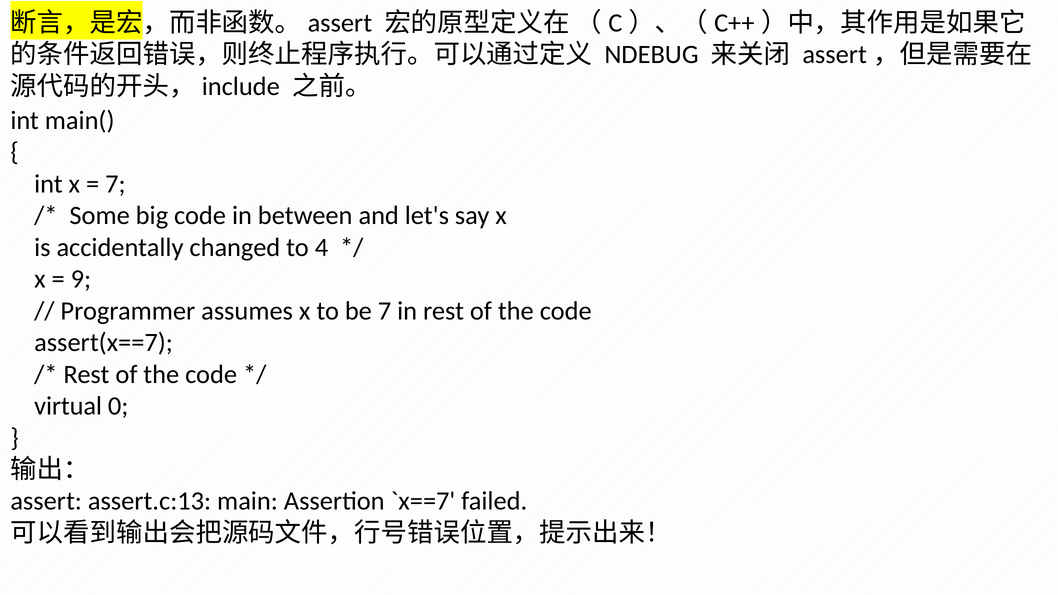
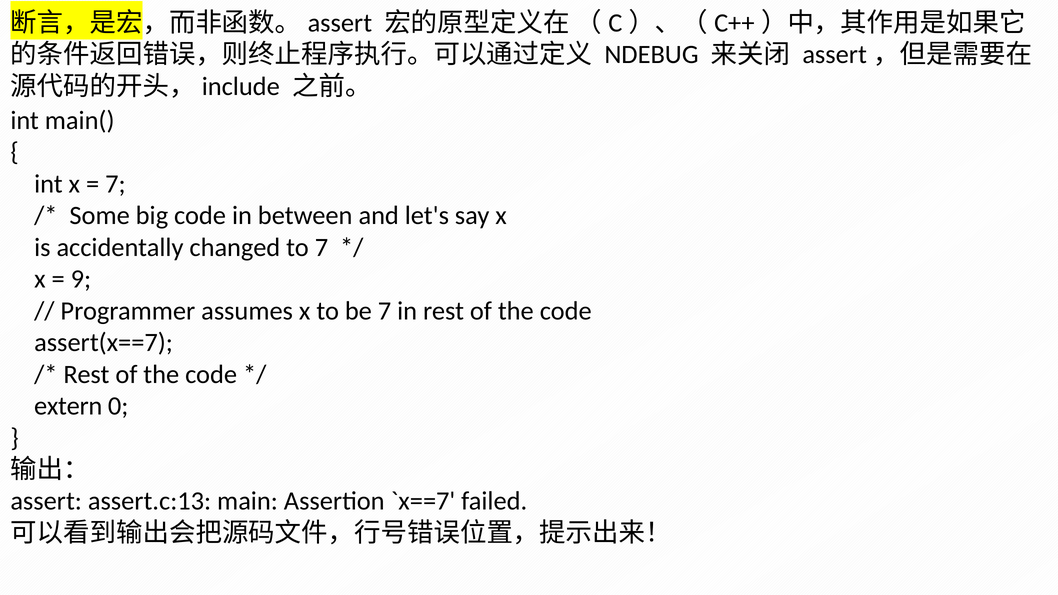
to 4: 4 -> 7 (321, 247)
virtual: virtual -> extern (68, 406)
